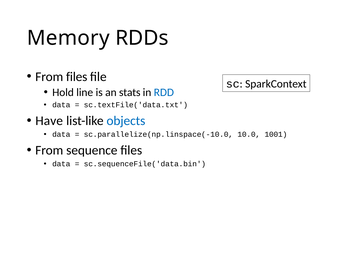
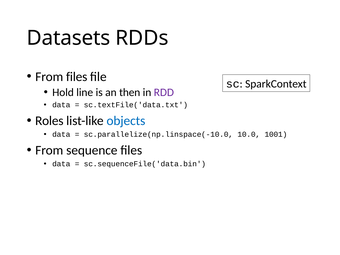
Memory: Memory -> Datasets (68, 38)
stats: stats -> then (130, 92)
RDD colour: blue -> purple (164, 92)
Have: Have -> Roles (49, 121)
